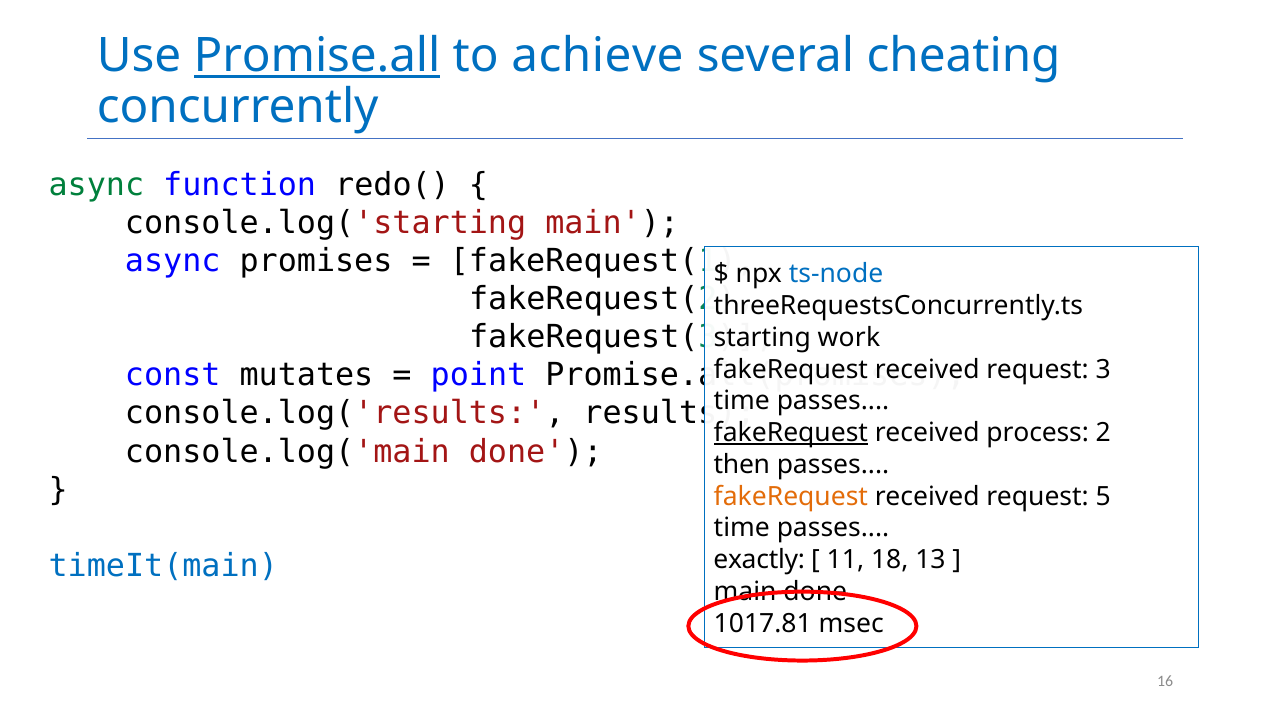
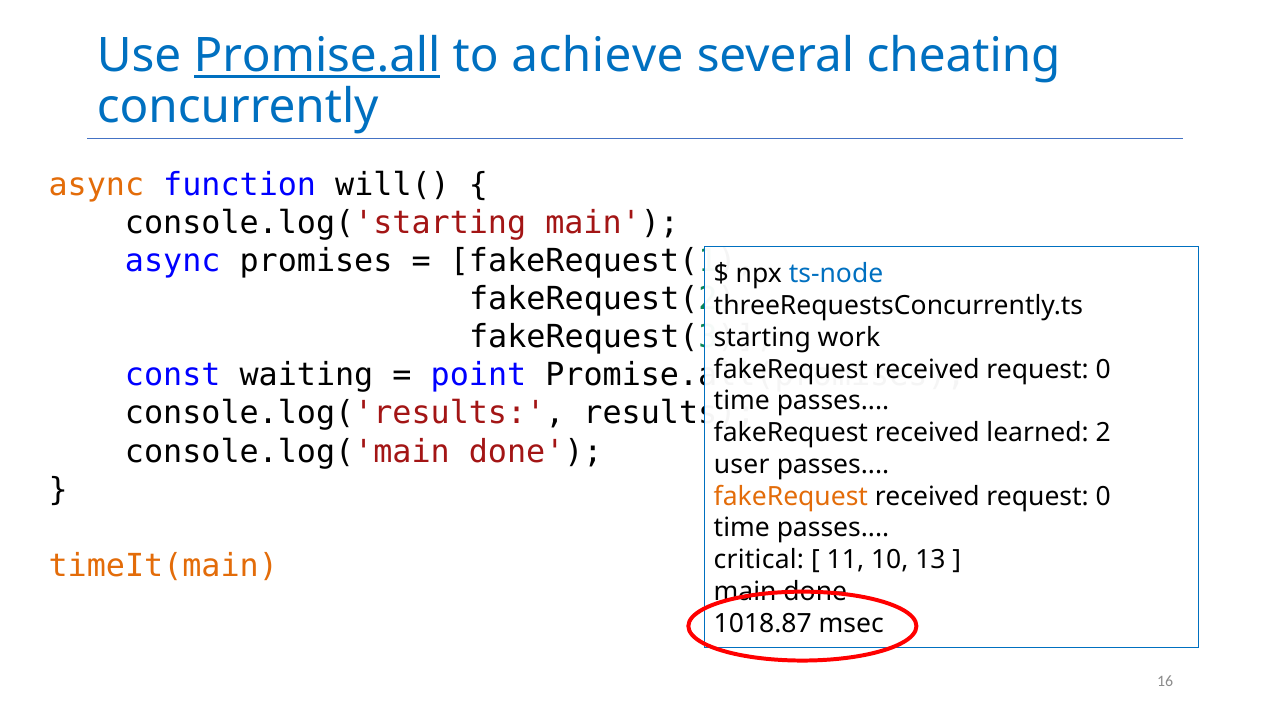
async colour: green -> orange (96, 185)
redo(: redo( -> will( (393, 185)
mutates: mutates -> waiting (306, 376)
3: 3 -> 0 (1103, 370)
fakeRequest underline: present -> none (791, 433)
process: process -> learned (1038, 433)
then: then -> user (742, 465)
5: 5 -> 0 (1103, 497)
timeIt(main colour: blue -> orange (163, 566)
exactly: exactly -> critical (759, 560)
18: 18 -> 10 (890, 560)
1017.81: 1017.81 -> 1018.87 (763, 624)
